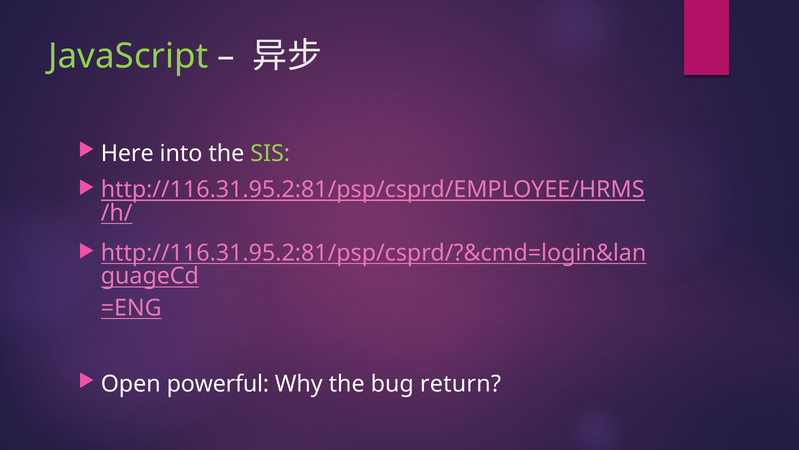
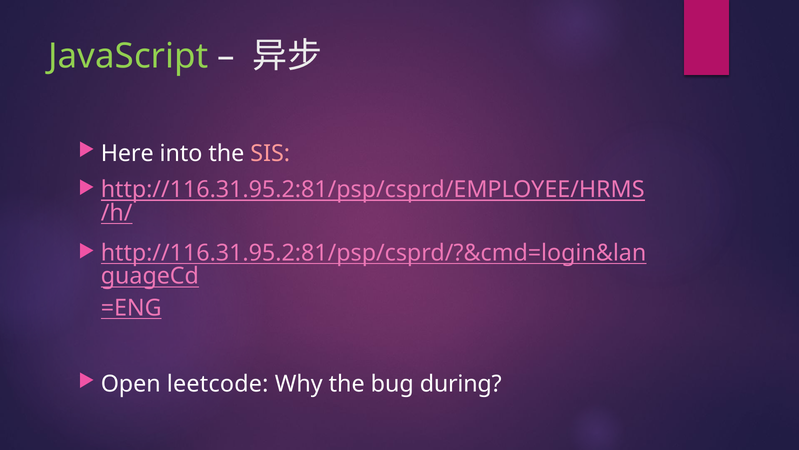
SIS colour: light green -> pink (270, 153)
powerful: powerful -> leetcode (218, 384)
return: return -> during (461, 384)
